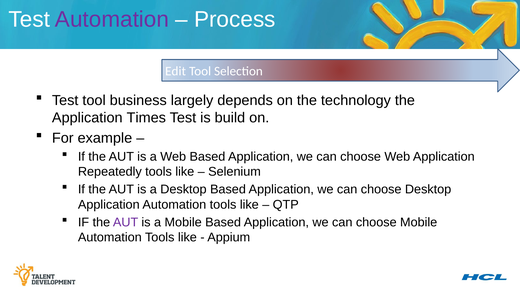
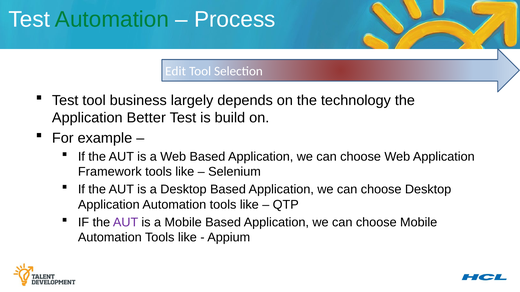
Automation colour: purple -> green (112, 19)
Times: Times -> Better (146, 118)
Repeatedly: Repeatedly -> Framework (110, 172)
